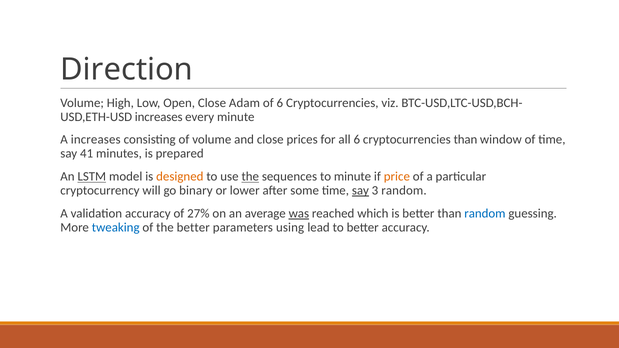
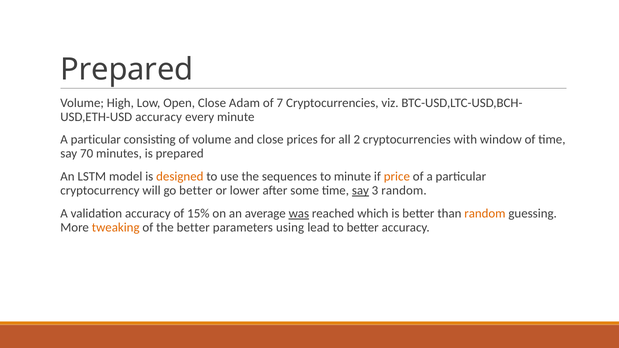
Direction: Direction -> Prepared (127, 69)
of 6: 6 -> 7 (280, 103)
increases: increases -> accuracy (159, 117)
increases: increases -> particular (96, 140)
all 6: 6 -> 2 (357, 140)
cryptocurrencies than: than -> with (465, 140)
41: 41 -> 70 (87, 154)
LSTM underline: present -> none (92, 177)
the underline: present -> none (250, 177)
go binary: binary -> better (196, 191)
27%: 27% -> 15% (198, 214)
random colour: blue -> orange (485, 214)
tweaking colour: blue -> orange (116, 227)
